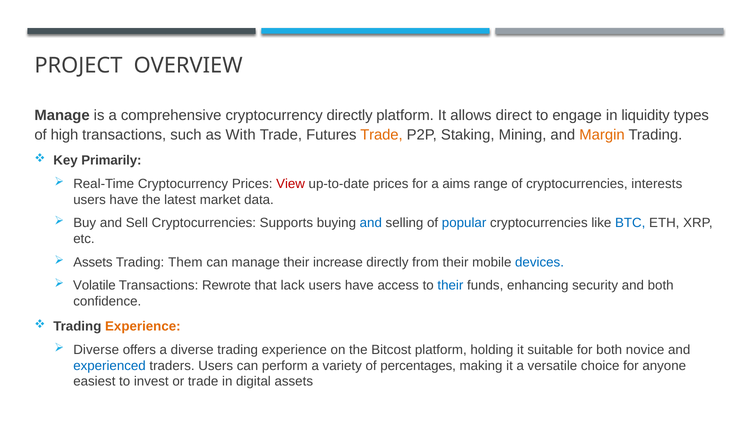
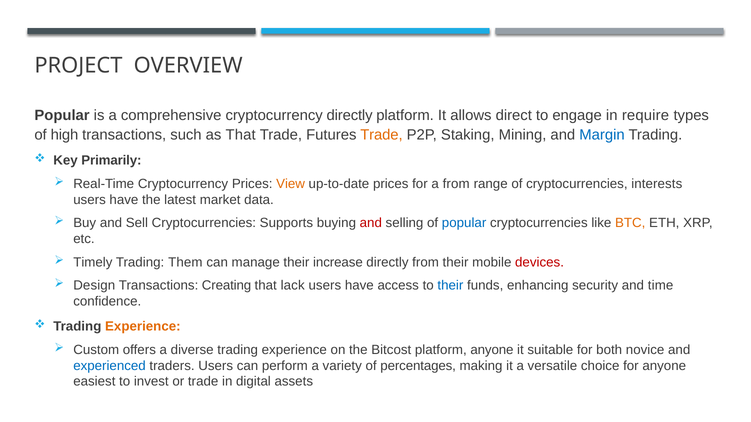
Manage: Manage -> Popular (62, 115)
liquidity: liquidity -> require (645, 115)
as With: With -> That (241, 135)
Margin colour: orange -> blue (602, 135)
View colour: red -> orange (291, 184)
a aims: aims -> from (456, 184)
and colour: blue -> red (371, 223)
BTC colour: blue -> orange (630, 223)
Assets: Assets -> Timely (93, 263)
devices colour: blue -> red (540, 263)
Volatile: Volatile -> Design (94, 286)
Rewrote: Rewrote -> Creating (227, 286)
and both: both -> time (661, 286)
Diverse: Diverse -> Custom (96, 350)
platform holding: holding -> anyone (492, 350)
